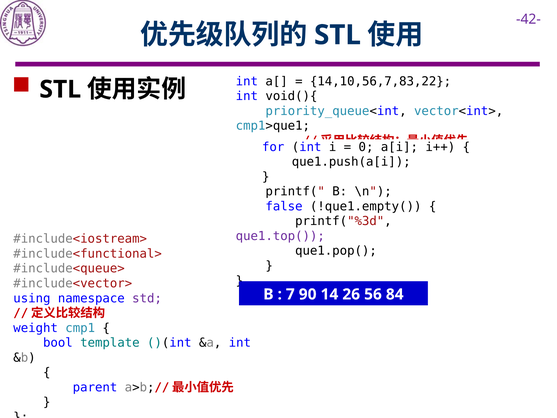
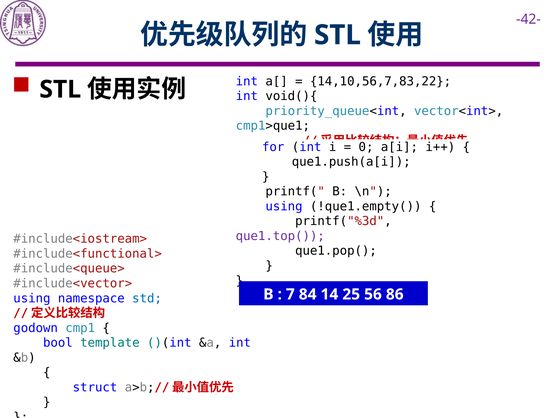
false: false -> using (284, 206)
90: 90 -> 84 (308, 294)
26: 26 -> 25 (351, 294)
84: 84 -> 86 (395, 294)
std colour: purple -> blue (147, 298)
weight: weight -> godown (36, 328)
parent: parent -> struct (95, 387)
